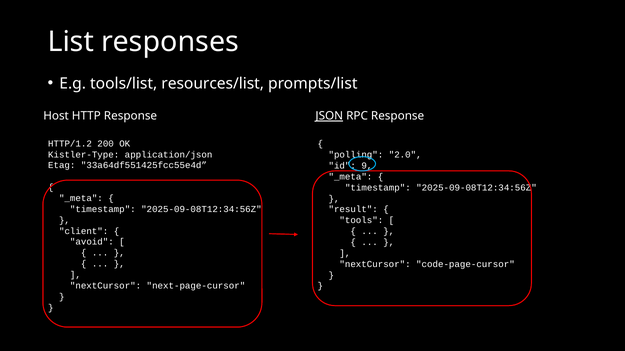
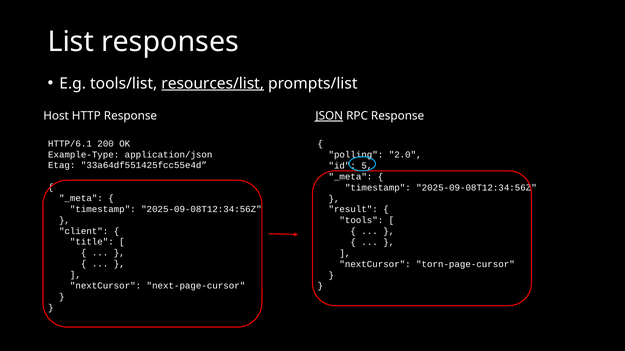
resources/list underline: none -> present (213, 84)
HTTP/1.2: HTTP/1.2 -> HTTP/6.1 (70, 144)
Kistler-Type: Kistler-Type -> Example-Type (84, 155)
9: 9 -> 5 (367, 166)
avoid: avoid -> title (92, 242)
code-page-cursor: code-page-cursor -> torn-page-cursor (465, 265)
